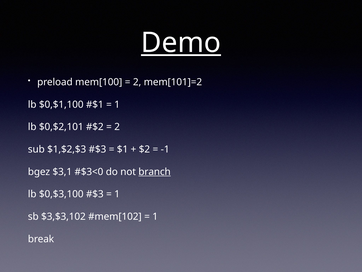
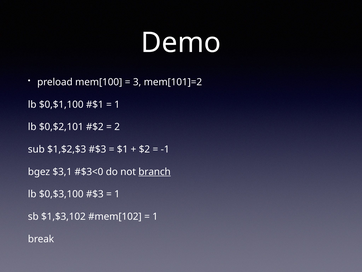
Demo underline: present -> none (181, 43)
2: 2 -> 3 (137, 82)
$3,$3,102: $3,$3,102 -> $1,$3,102 (63, 216)
